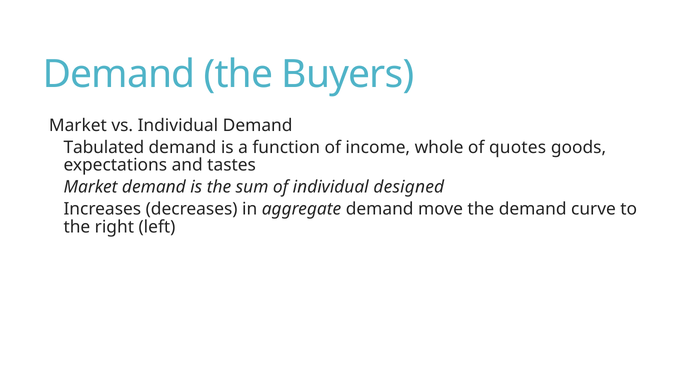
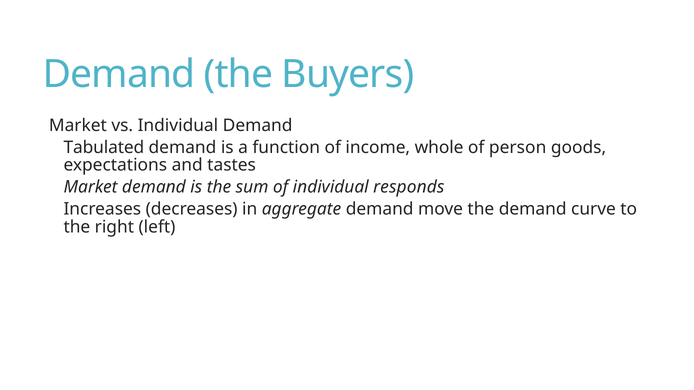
quotes: quotes -> person (518, 148)
designed: designed -> responds (409, 187)
